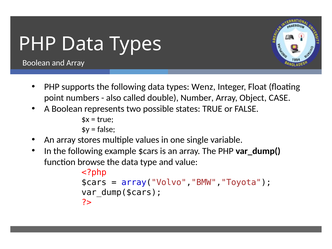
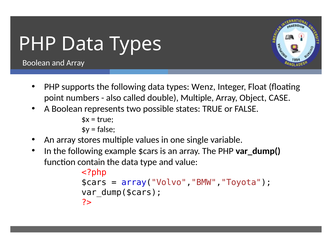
double Number: Number -> Multiple (197, 98)
browse: browse -> contain (91, 162)
